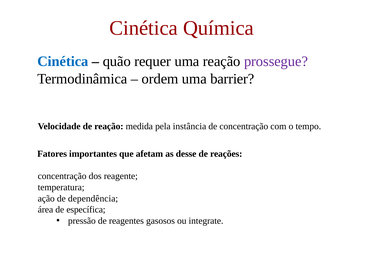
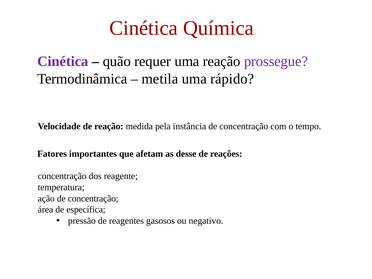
Cinética colour: blue -> purple (63, 61)
ordem: ordem -> metila (160, 79)
barrier: barrier -> rápido (232, 79)
ação de dependência: dependência -> concentração (93, 198)
integrate: integrate -> negativo (206, 221)
